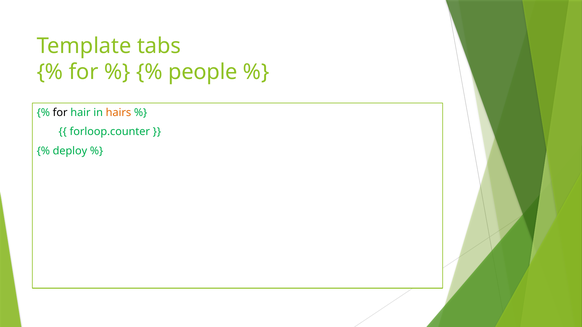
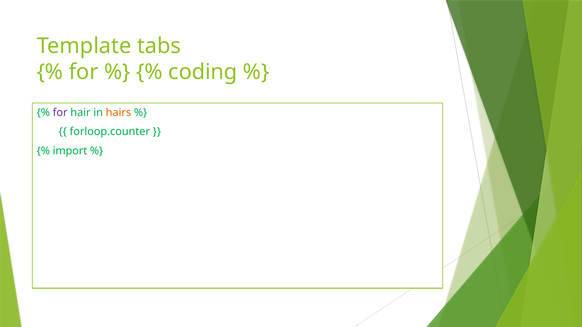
people: people -> coding (203, 72)
for colour: black -> purple (60, 113)
deploy: deploy -> import (70, 151)
